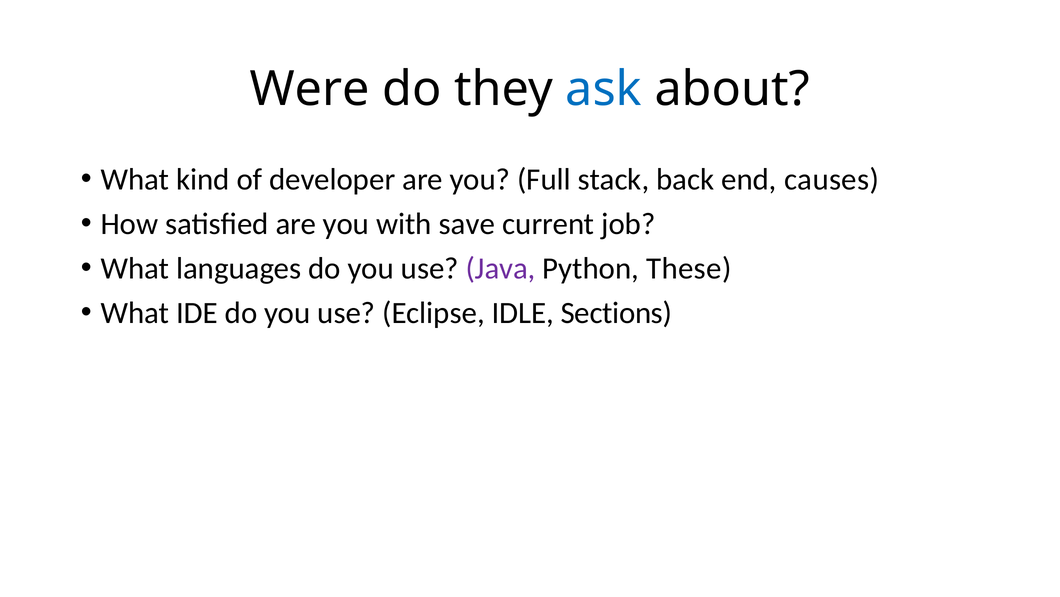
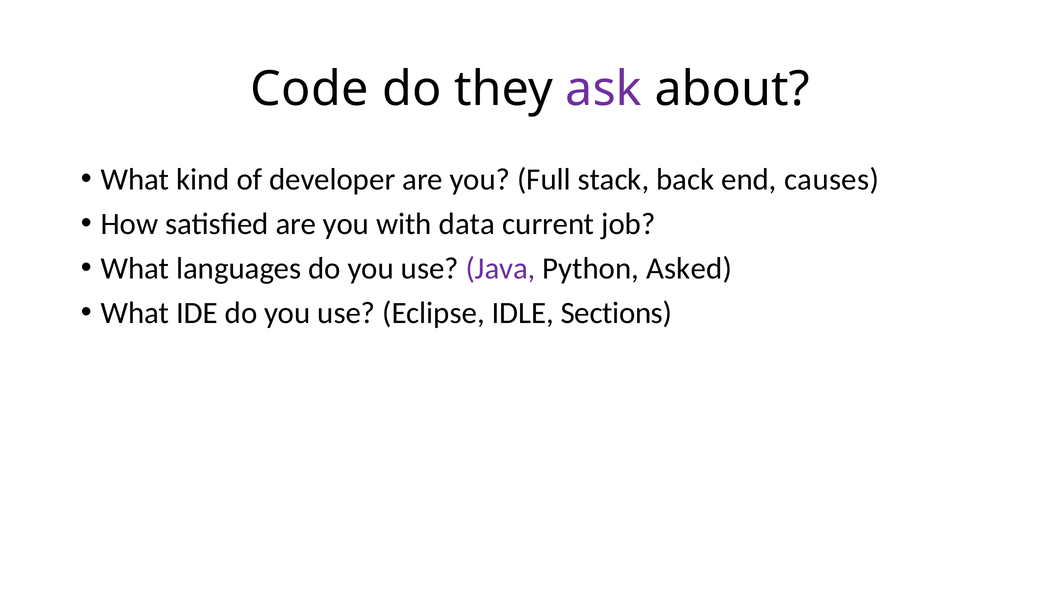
Were: Were -> Code (309, 89)
ask colour: blue -> purple (604, 89)
save: save -> data (467, 224)
These: These -> Asked (689, 268)
